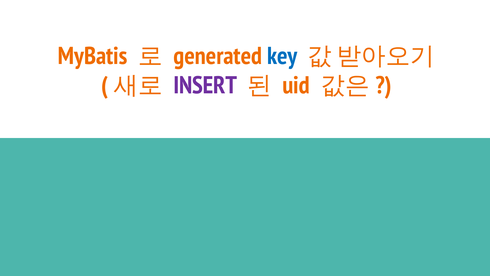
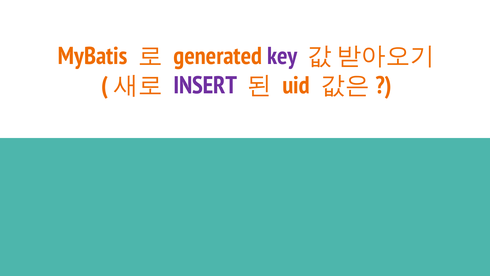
key colour: blue -> purple (282, 56)
